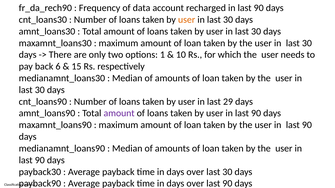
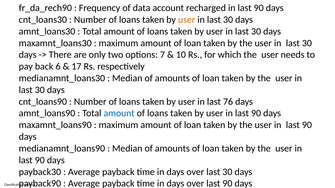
1: 1 -> 7 (162, 55)
15: 15 -> 17 (76, 67)
29: 29 -> 76 (228, 102)
amount colour: purple -> blue (119, 114)
